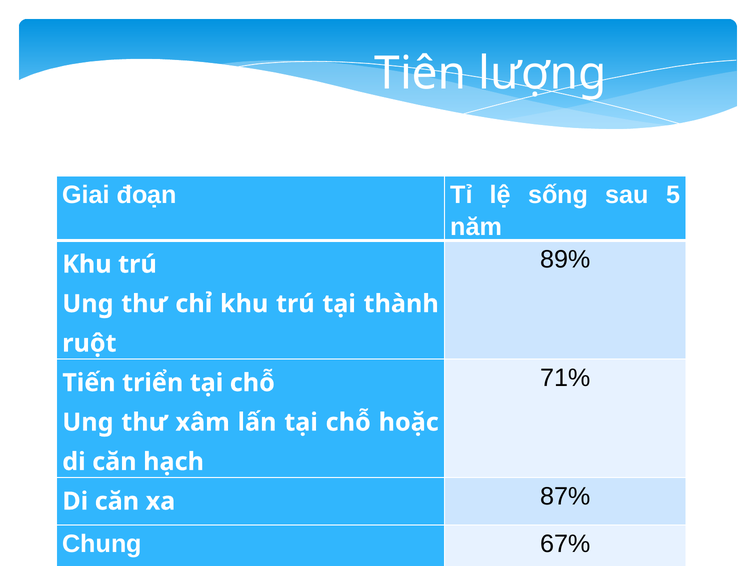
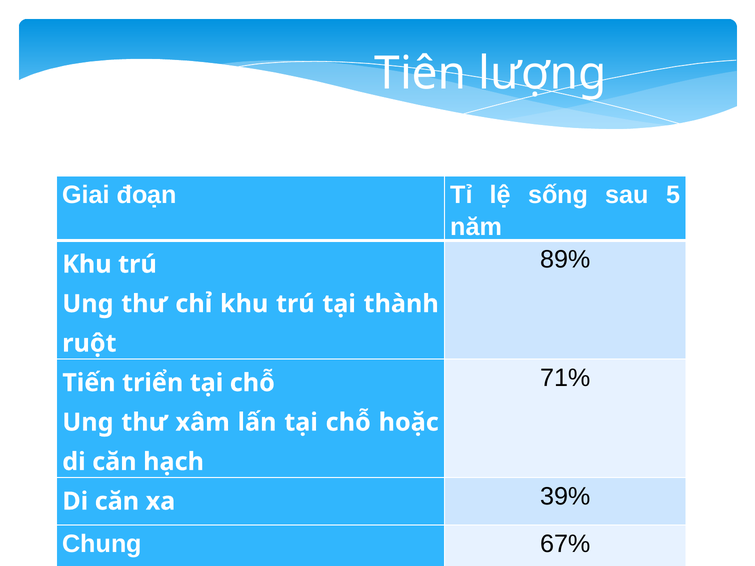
87%: 87% -> 39% (565, 496)
